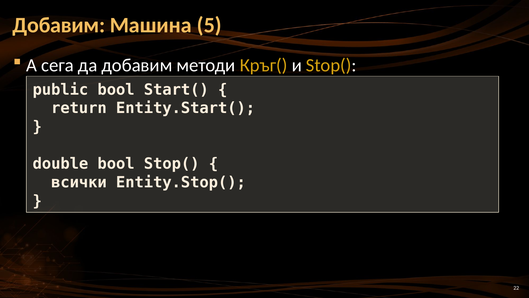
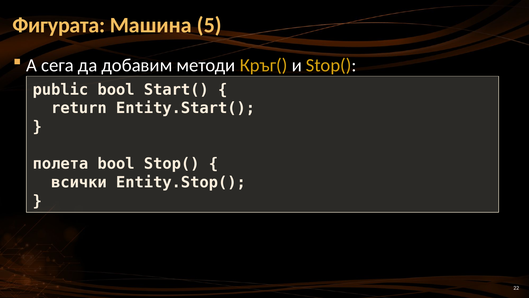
Добавим: Добавим -> Фигурата (59, 25)
double: double -> полета (60, 164)
